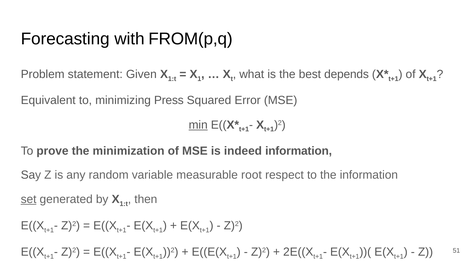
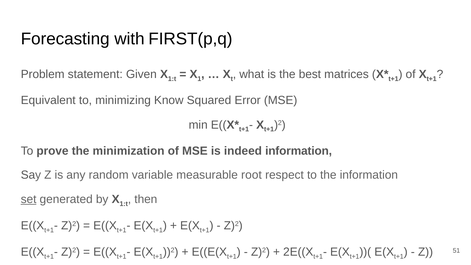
FROM(p,q: FROM(p,q -> FIRST(p,q (190, 39)
depends: depends -> matrices (346, 74)
Press: Press -> Know (169, 100)
min underline: present -> none (198, 125)
